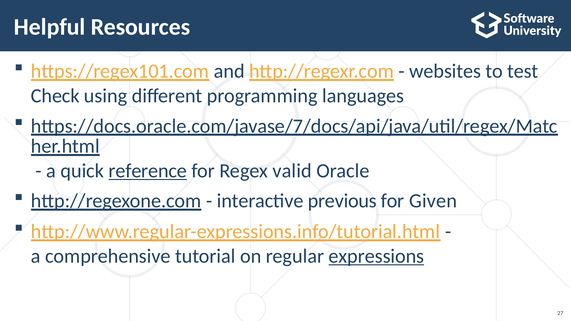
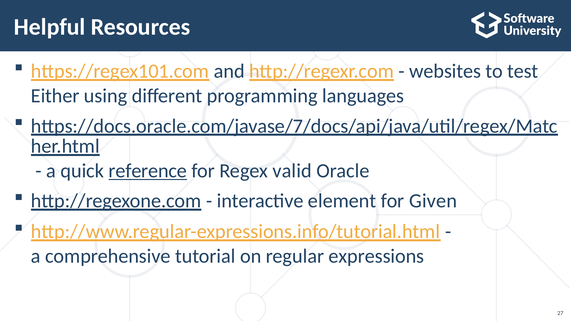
Check: Check -> Either (55, 96)
previous: previous -> element (342, 201)
expressions underline: present -> none (376, 256)
